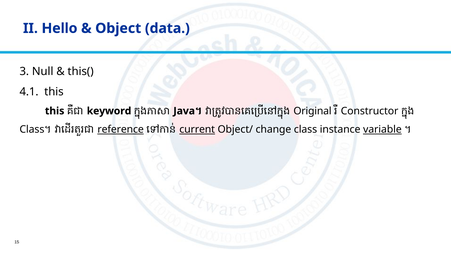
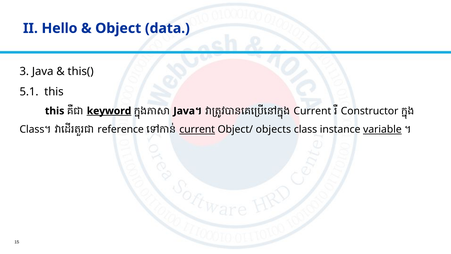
Null: Null -> Java (43, 71)
4.1: 4.1 -> 5.1 (29, 92)
keyword underline: none -> present (109, 111)
Original: Original -> Current (312, 111)
reference underline: present -> none (121, 129)
change: change -> objects (273, 129)
